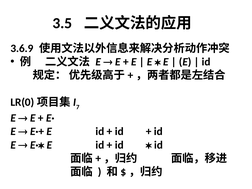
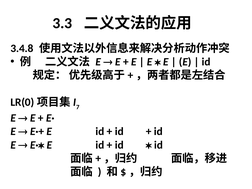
3.5: 3.5 -> 3.3 (62, 23)
3.6.9: 3.6.9 -> 3.4.8 (22, 48)
